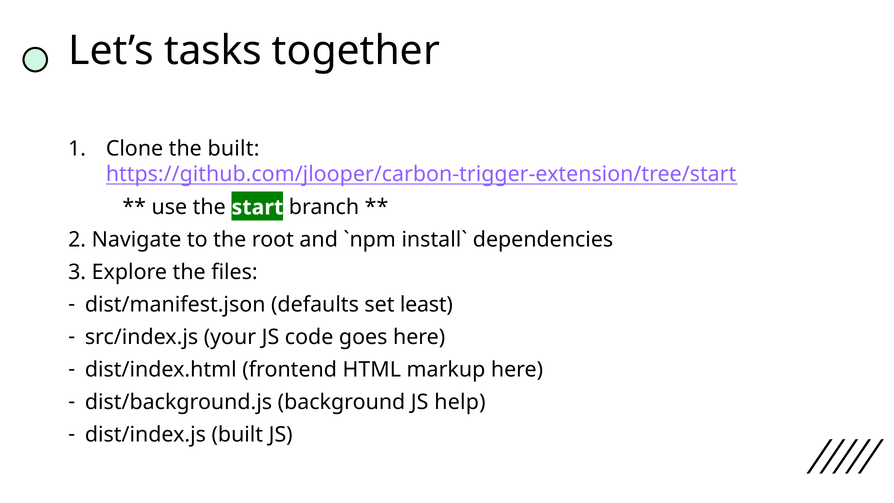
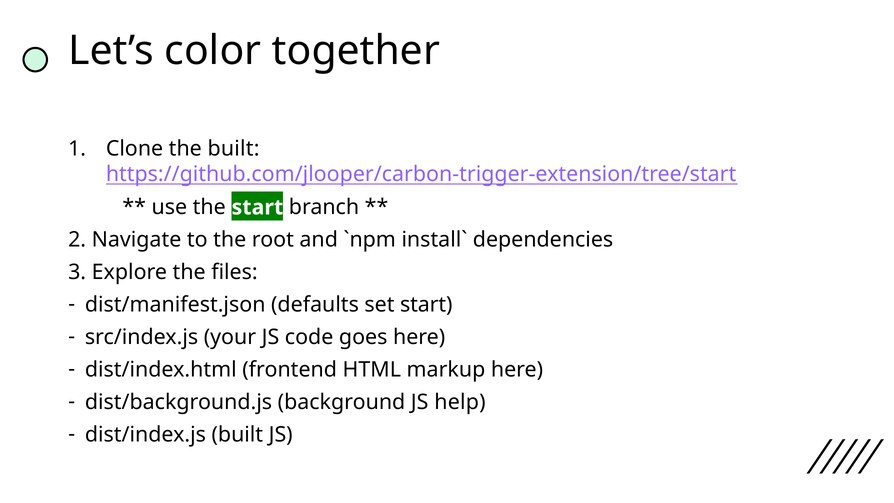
tasks: tasks -> color (213, 51)
set least: least -> start (426, 305)
